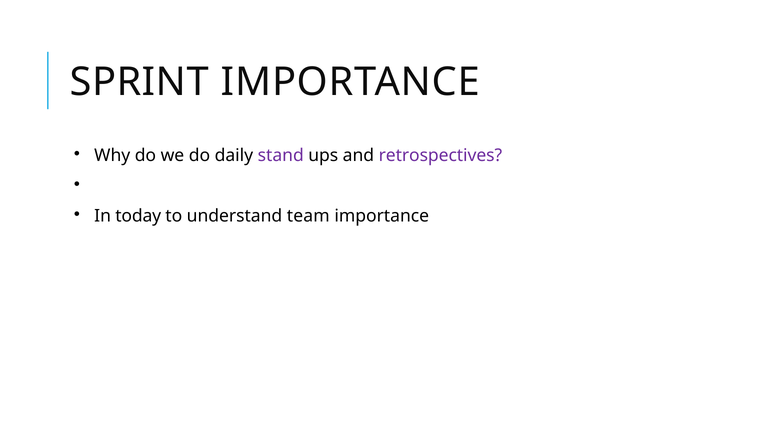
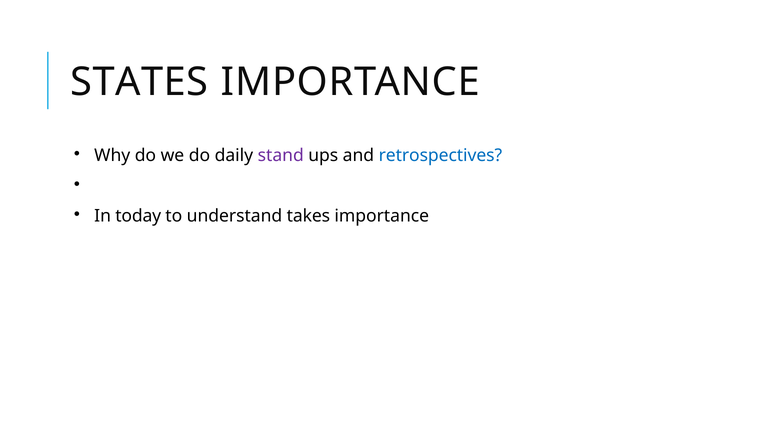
SPRINT: SPRINT -> STATES (139, 82)
retrospectives colour: purple -> blue (440, 156)
team: team -> takes (308, 216)
